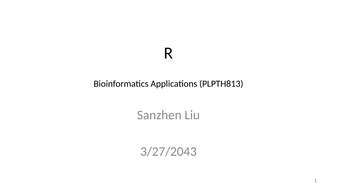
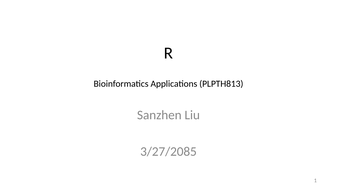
3/27/2043: 3/27/2043 -> 3/27/2085 (168, 152)
